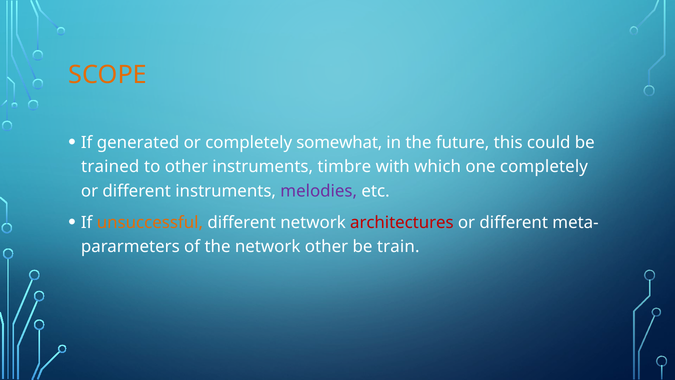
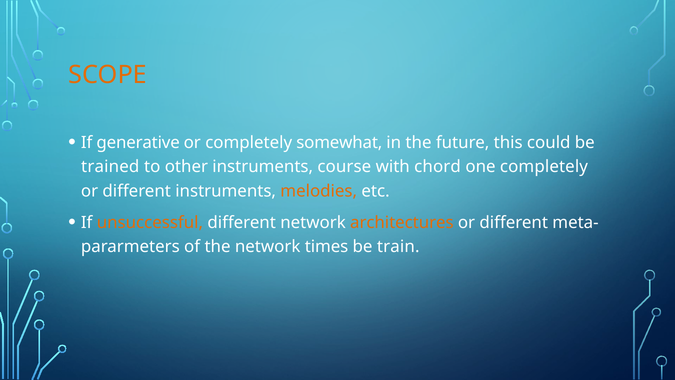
generated: generated -> generative (138, 142)
timbre: timbre -> course (344, 167)
which: which -> chord (438, 167)
melodies colour: purple -> orange (319, 191)
architectures colour: red -> orange (402, 222)
network other: other -> times (327, 247)
